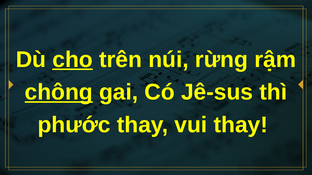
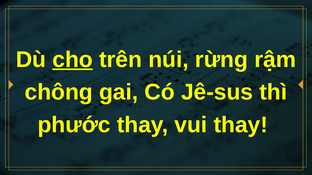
chông underline: present -> none (59, 92)
